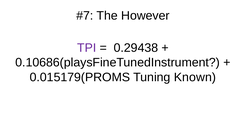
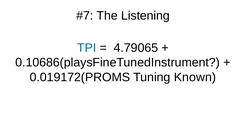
However: However -> Listening (145, 16)
TPI colour: purple -> blue (87, 48)
0.29438: 0.29438 -> 4.79065 (136, 48)
0.015179(PROMS: 0.015179(PROMS -> 0.019172(PROMS (80, 77)
